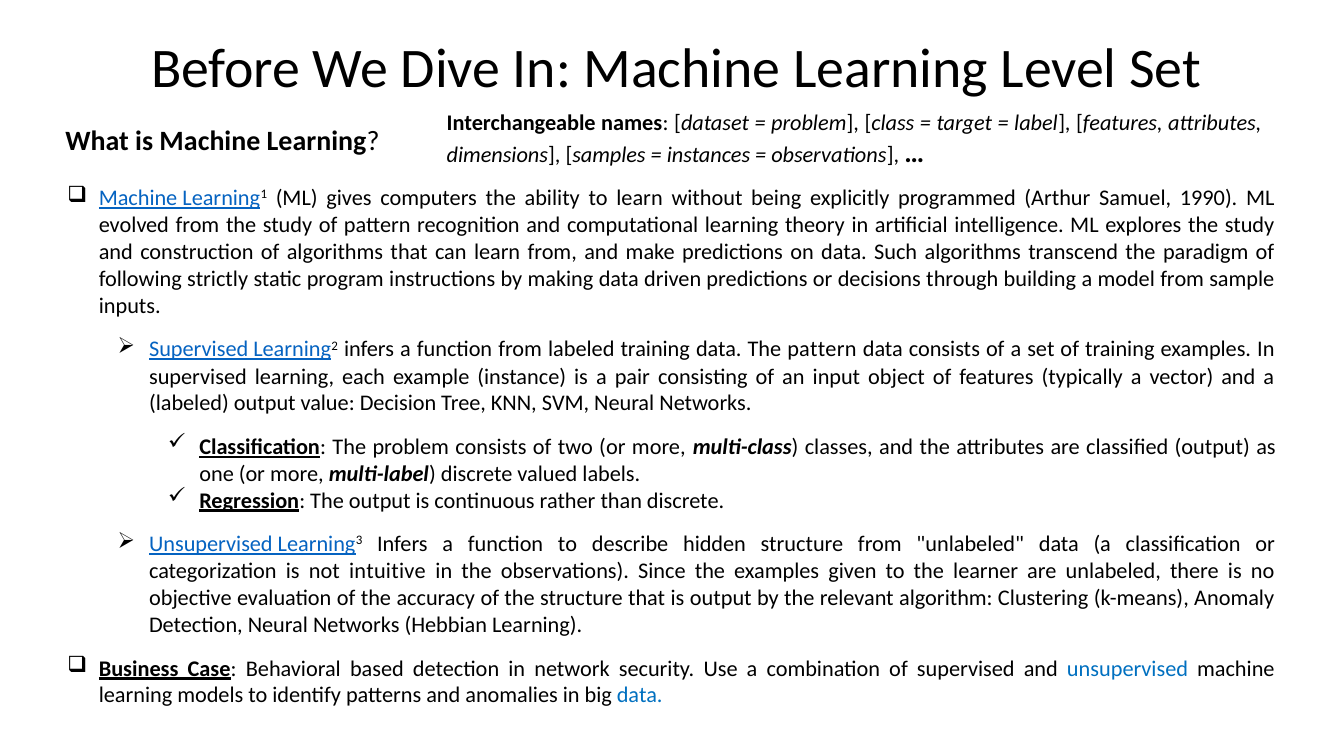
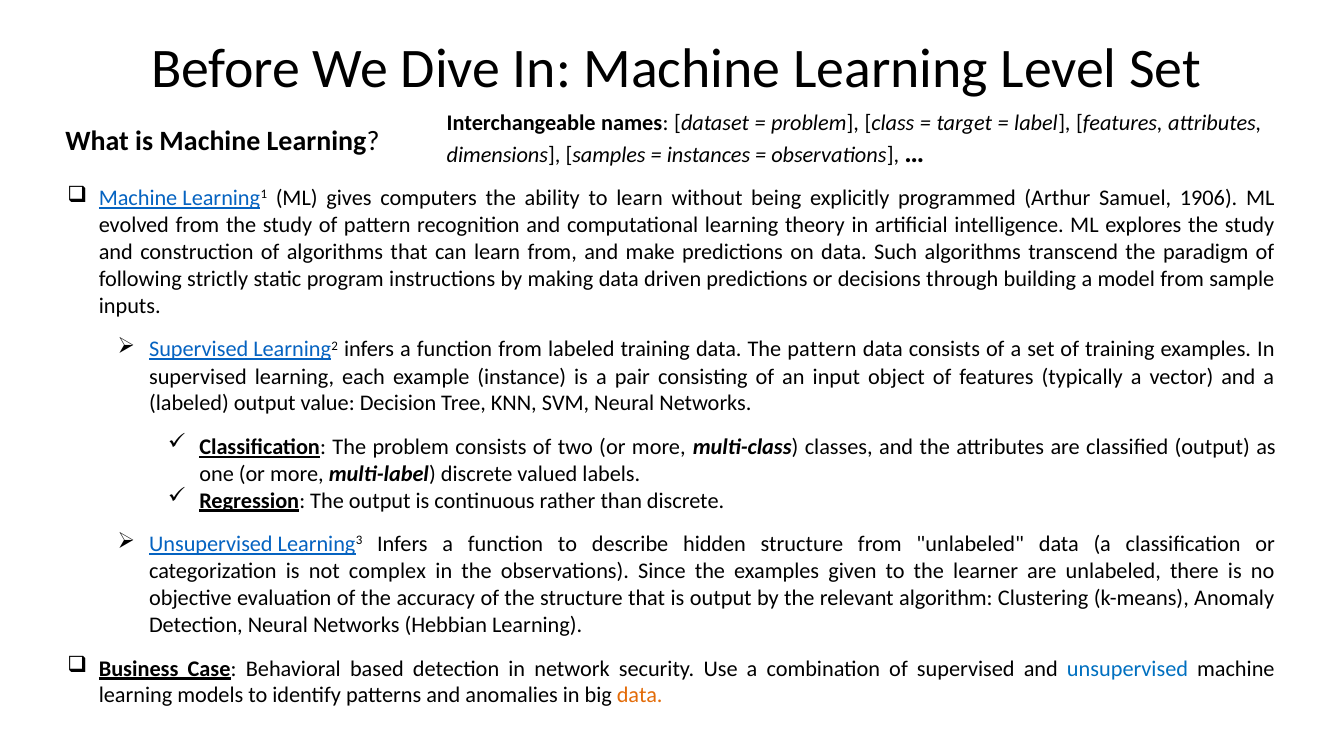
1990: 1990 -> 1906 (1209, 198)
intuitive: intuitive -> complex (387, 571)
data colour: blue -> orange (640, 695)
